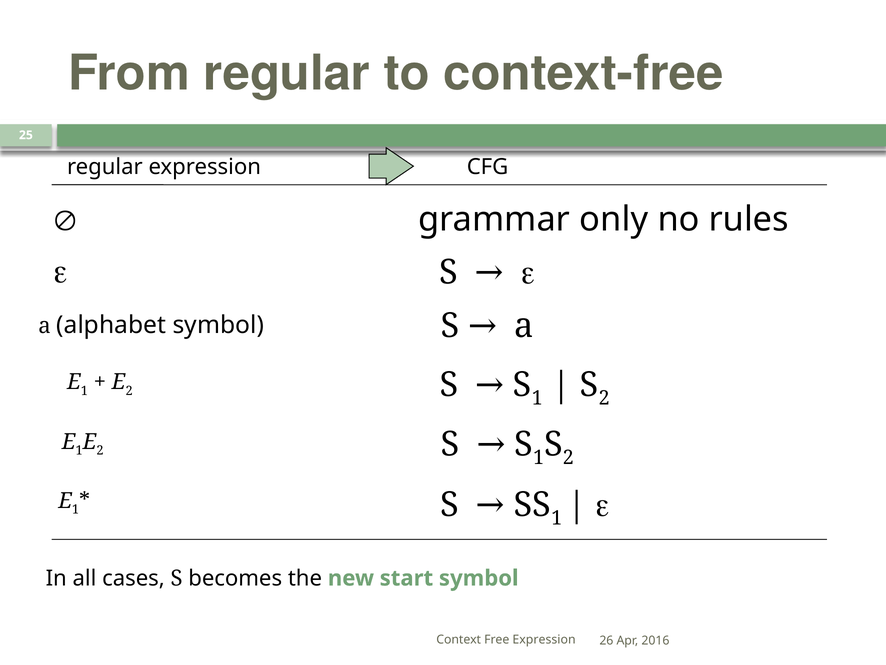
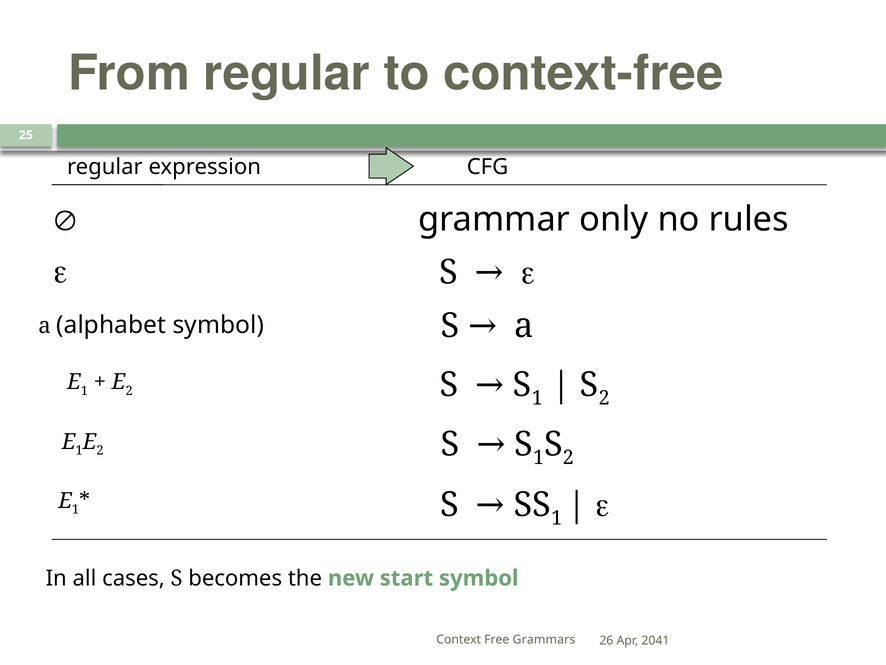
Free Expression: Expression -> Grammars (544, 639)
2016: 2016 -> 2041 (655, 640)
